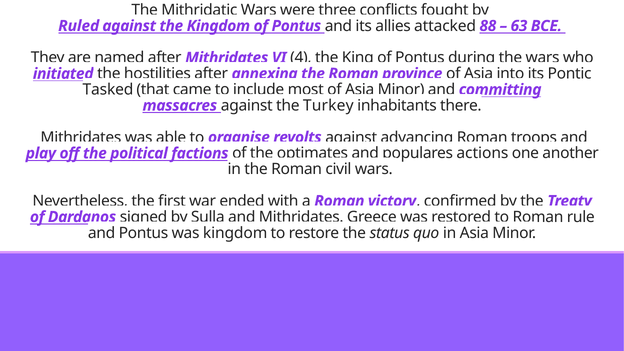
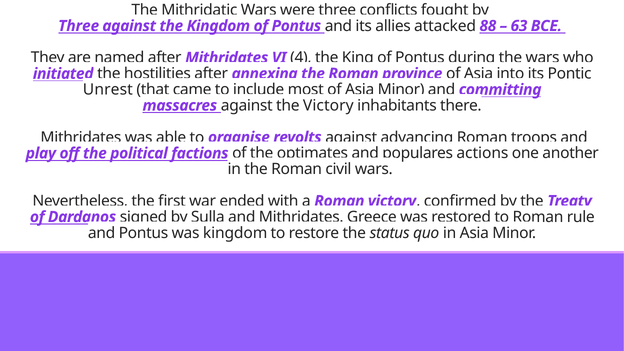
Ruled: Ruled -> Three (79, 26)
Tasked: Tasked -> Unrest (108, 90)
the Turkey: Turkey -> Victory (328, 106)
